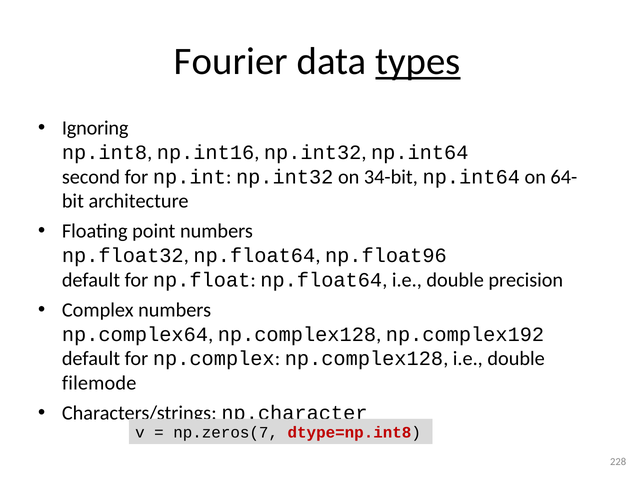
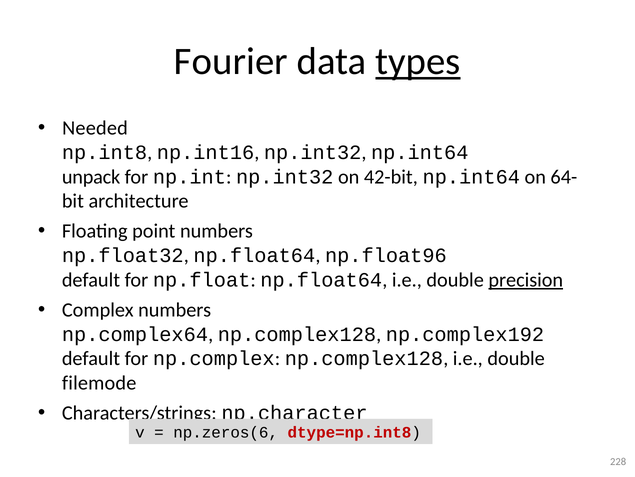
Ignoring: Ignoring -> Needed (95, 128)
second: second -> unpack (91, 177)
34-bit: 34-bit -> 42-bit (391, 177)
precision underline: none -> present (526, 279)
np.zeros(7: np.zeros(7 -> np.zeros(6 (226, 432)
